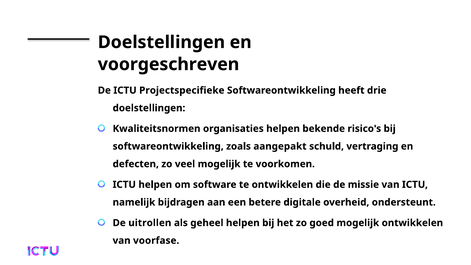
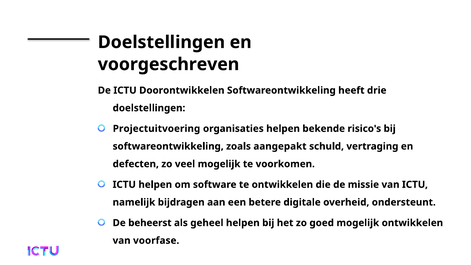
Projectspecifieke: Projectspecifieke -> Doorontwikkelen (182, 90)
Kwaliteitsnormen: Kwaliteitsnormen -> Projectuitvoering (157, 129)
uitrollen: uitrollen -> beheerst (150, 223)
